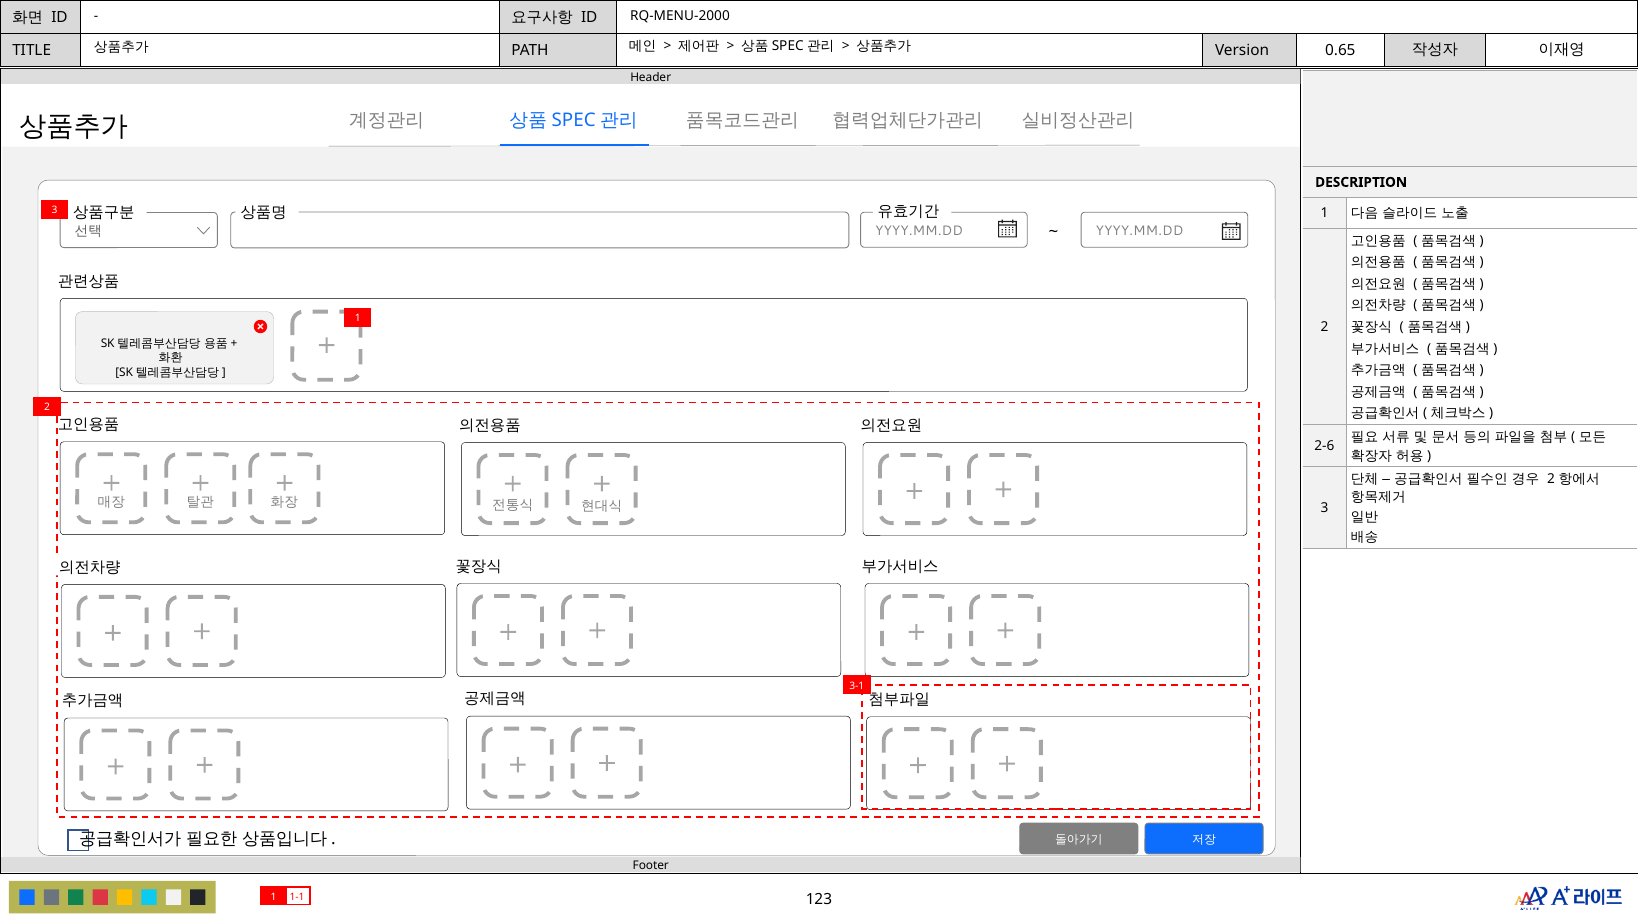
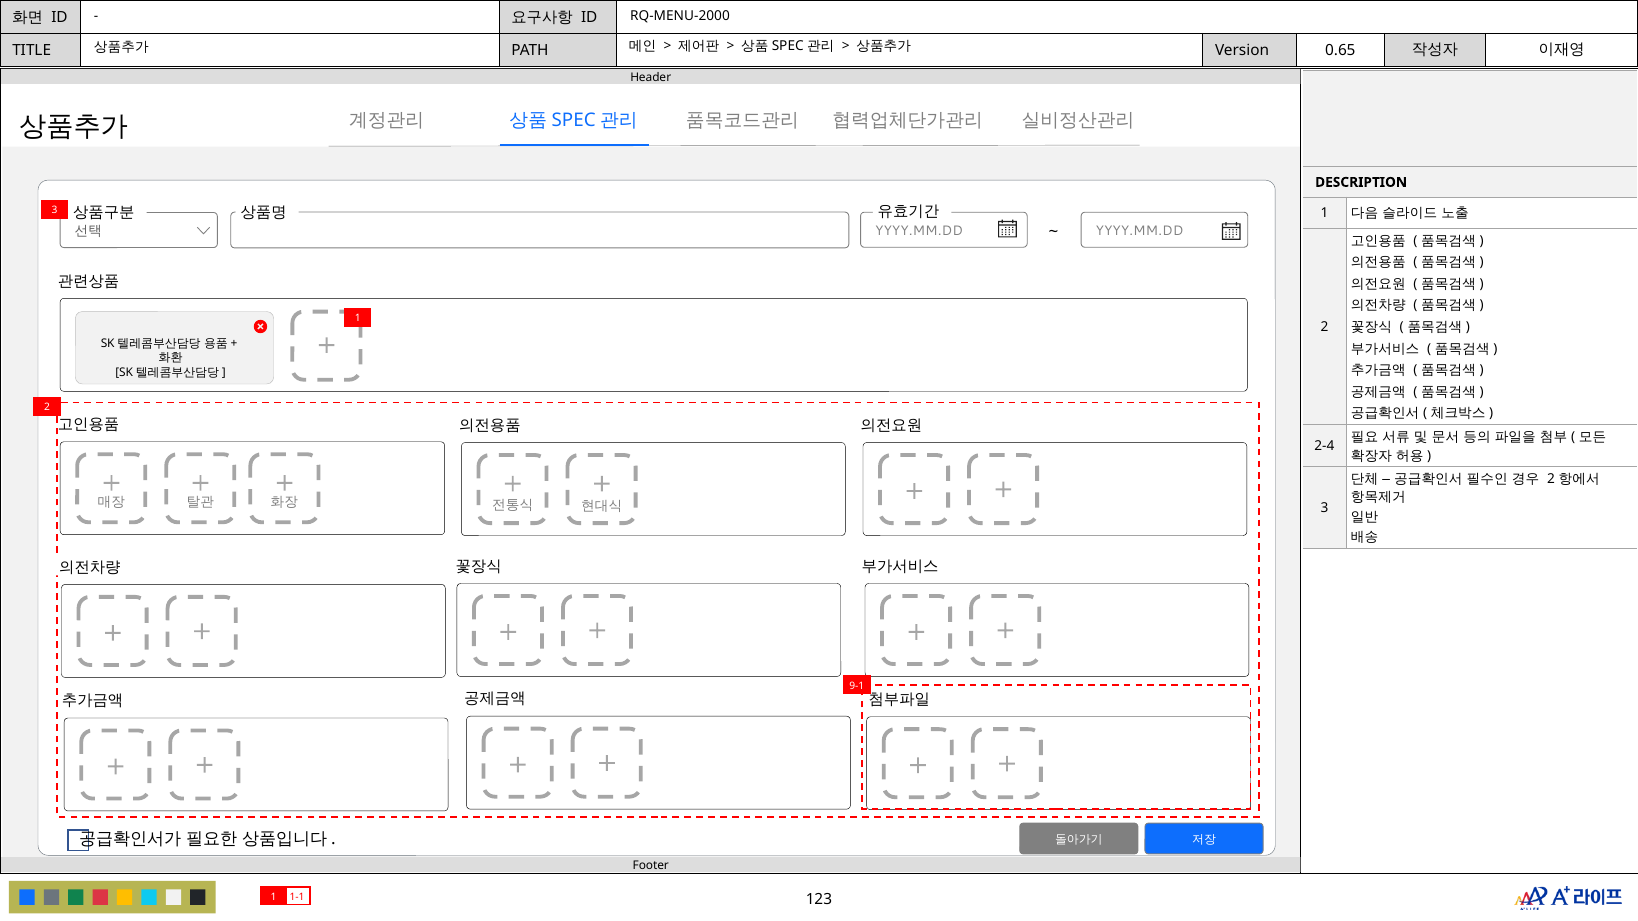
2-6: 2-6 -> 2-4 (1324, 447)
3-1: 3-1 -> 9-1 (857, 686)
